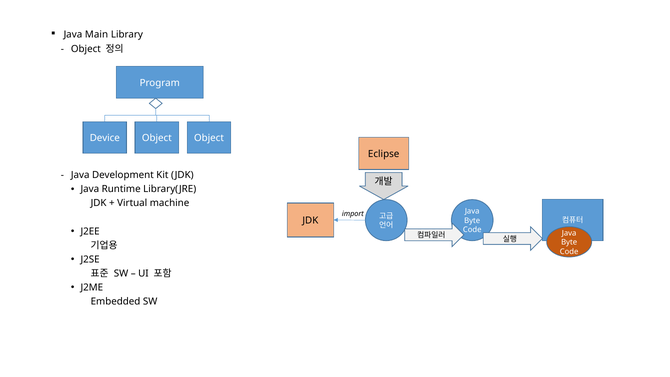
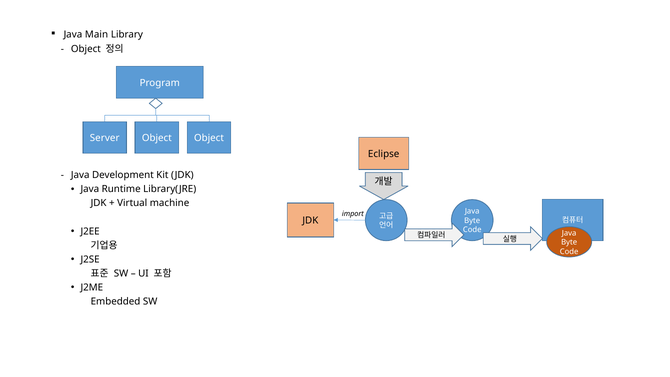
Device: Device -> Server (105, 138)
